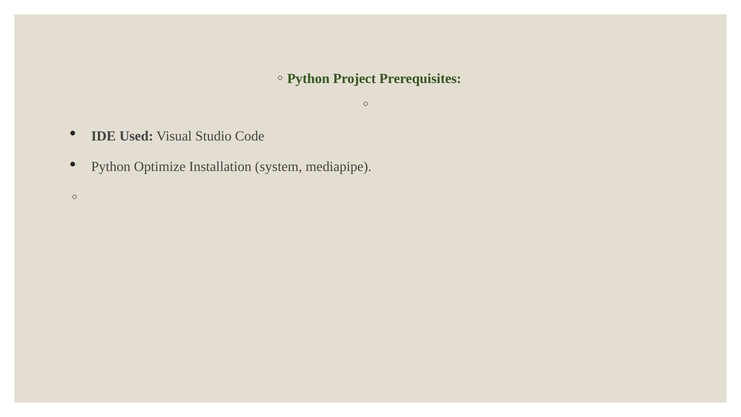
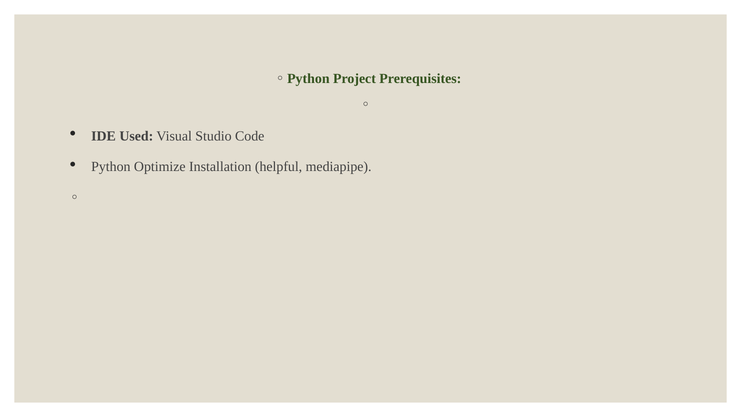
system: system -> helpful (279, 167)
